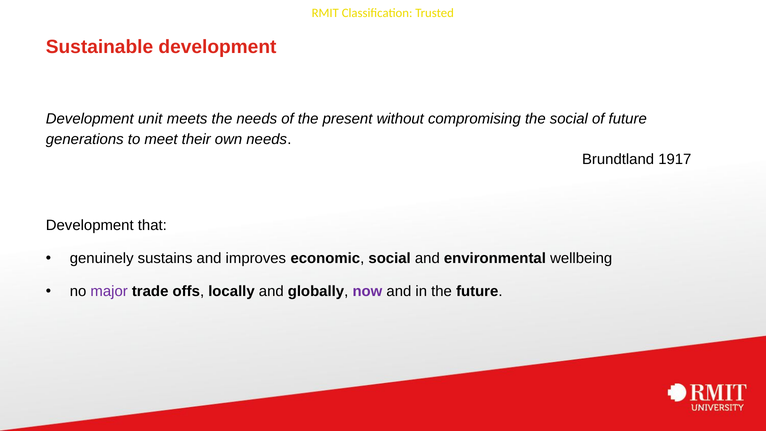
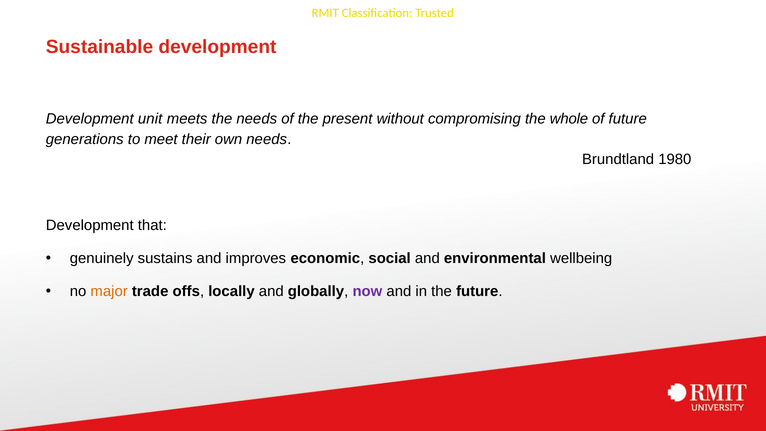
the social: social -> whole (569, 119)
1917: 1917 -> 1980 (675, 159)
major colour: purple -> orange (109, 291)
